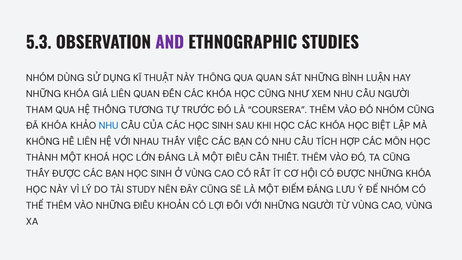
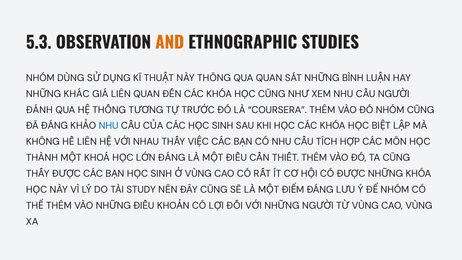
AND colour: purple -> orange (170, 43)
KHÓA: KHÓA -> KHÁC (77, 94)
THAM: THAM -> ĐÁNH (39, 110)
ĐÃ KHÓA: KHÓA -> ĐÁNG (54, 126)
